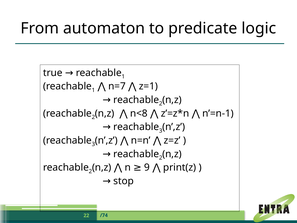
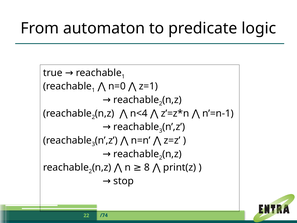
n=7: n=7 -> n=0 (117, 86)
n<8: n<8 -> n<4 (139, 113)
9: 9 -> 8 (147, 167)
